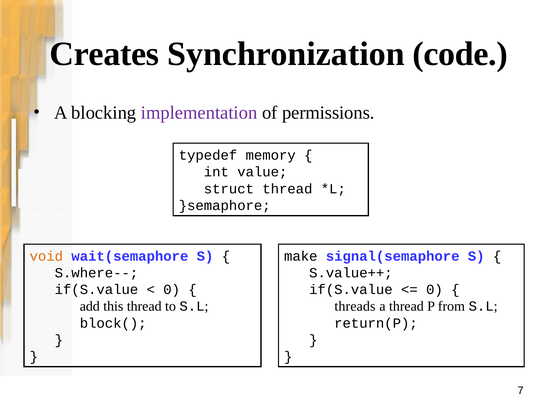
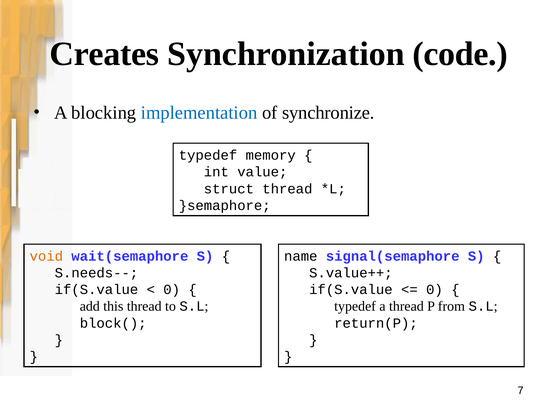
implementation colour: purple -> blue (199, 113)
permissions: permissions -> synchronize (328, 113)
make: make -> name (301, 256)
S.where--: S.where-- -> S.needs-- (96, 273)
threads: threads -> typedef (355, 306)
